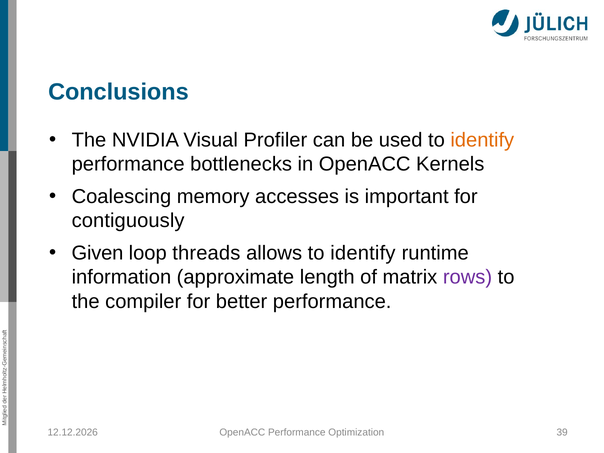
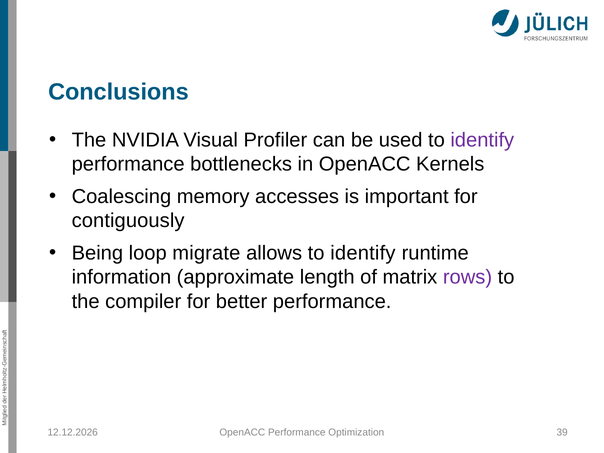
identify colour: orange -> purple (482, 140)
Given: Given -> Being (97, 253)
threads: threads -> migrate (206, 253)
